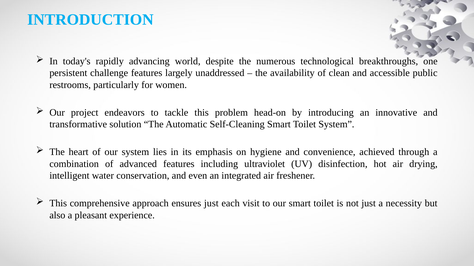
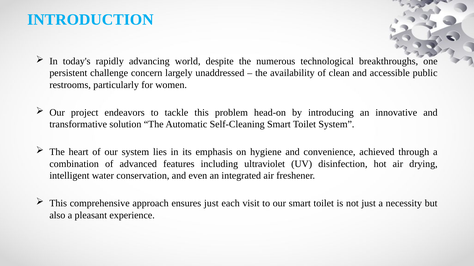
challenge features: features -> concern (147, 73)
